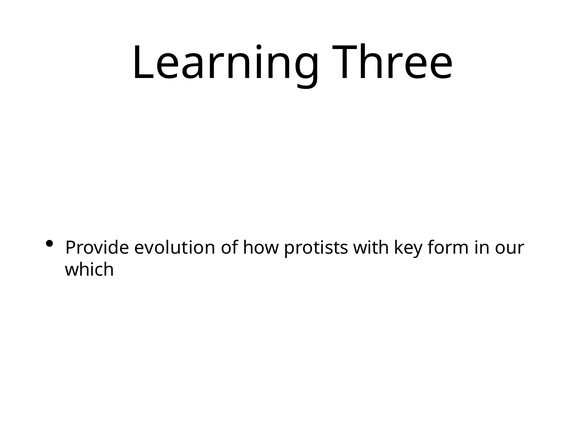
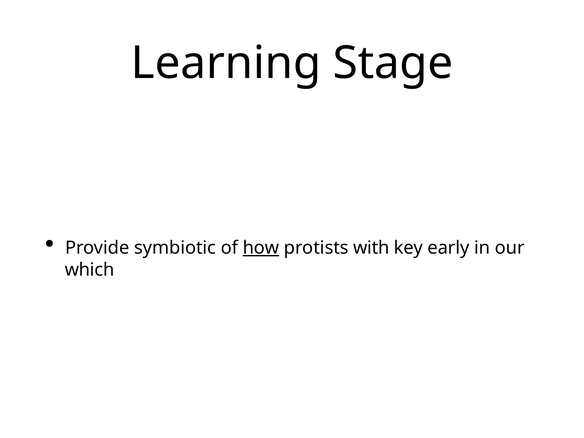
Three: Three -> Stage (393, 63)
evolution: evolution -> symbiotic (175, 248)
how underline: none -> present (261, 248)
form: form -> early (448, 248)
